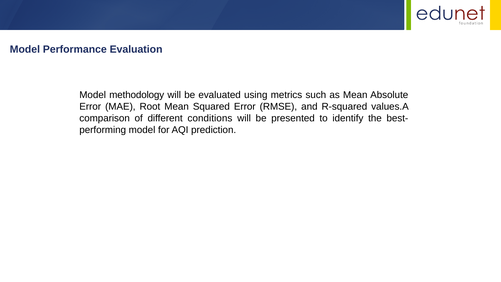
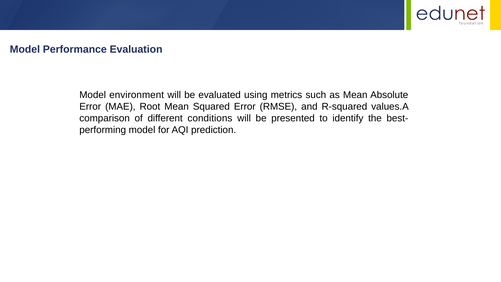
methodology: methodology -> environment (137, 95)
